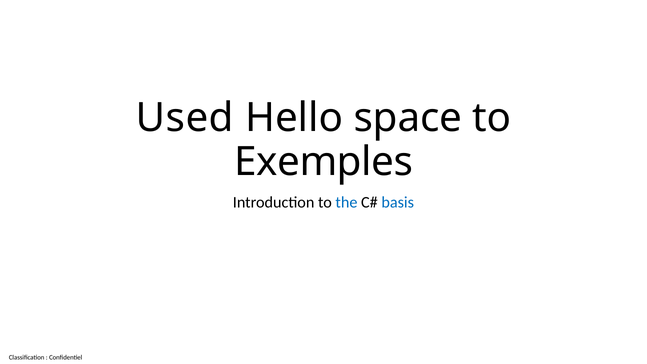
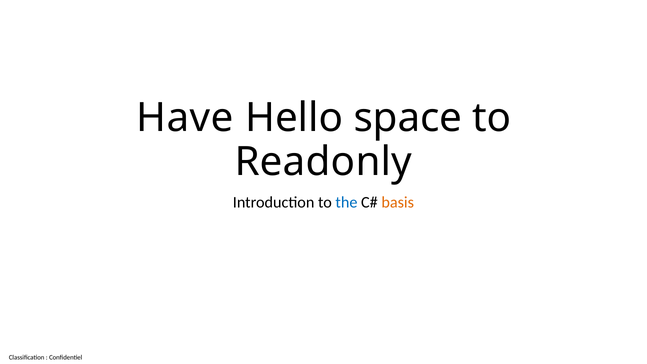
Used: Used -> Have (185, 118)
Exemples: Exemples -> Readonly (323, 162)
basis colour: blue -> orange (398, 202)
